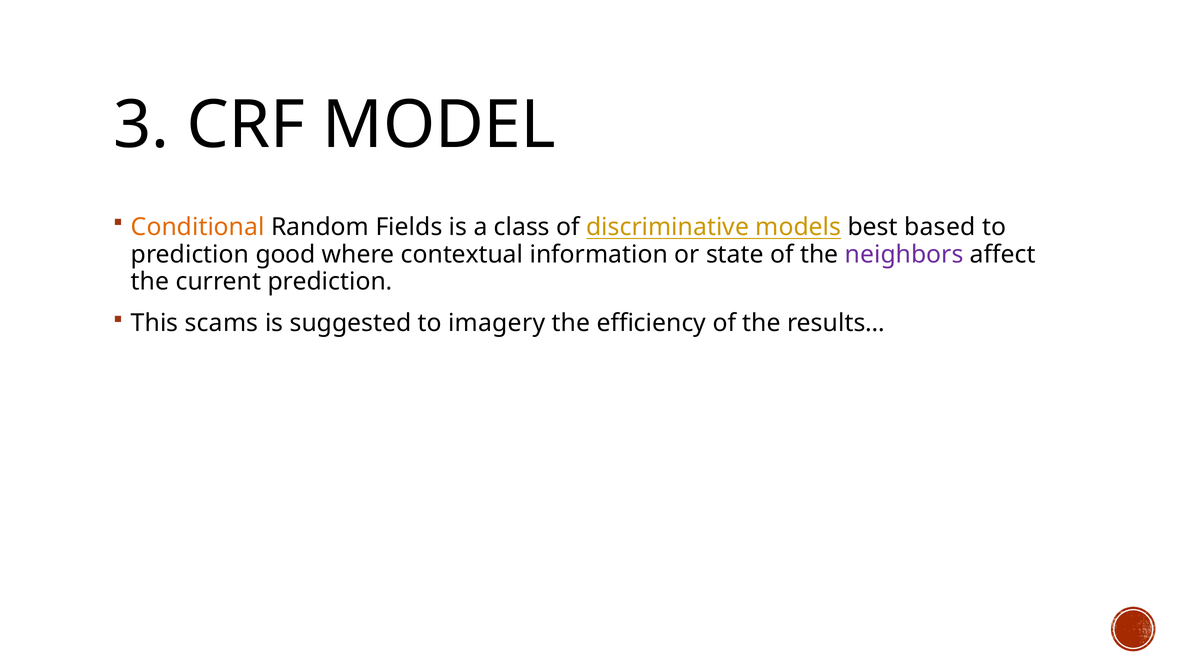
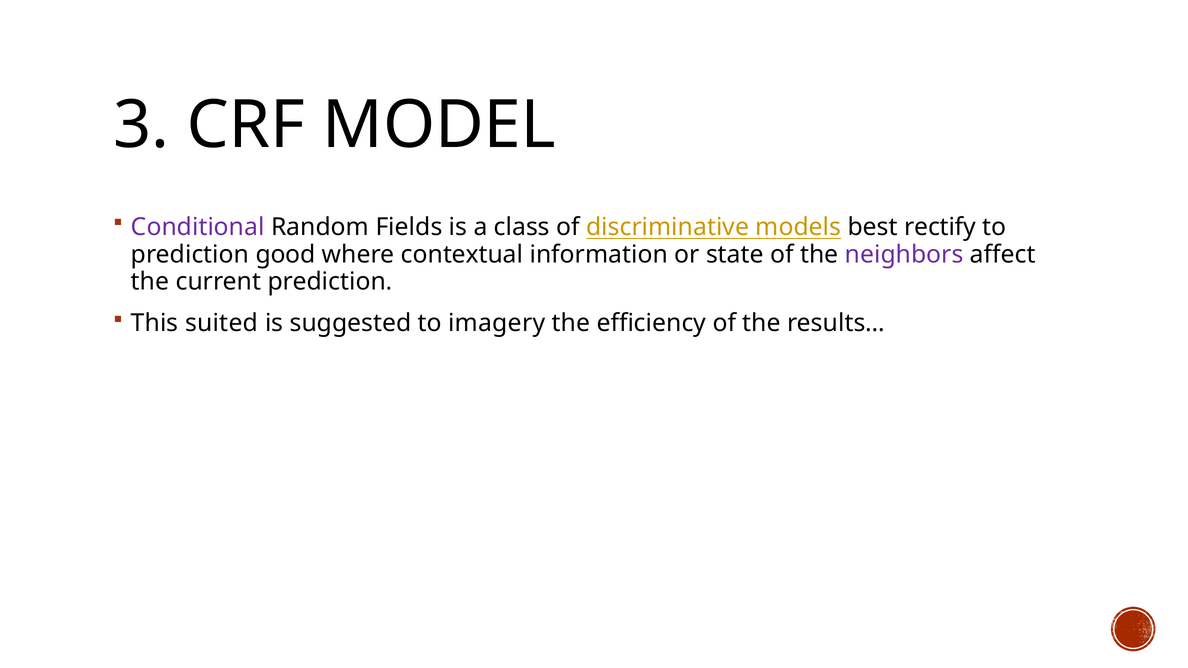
Conditional colour: orange -> purple (198, 227)
based: based -> rectify (940, 227)
scams: scams -> suited (222, 323)
